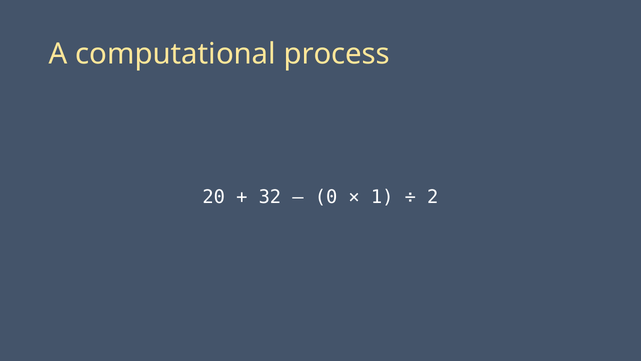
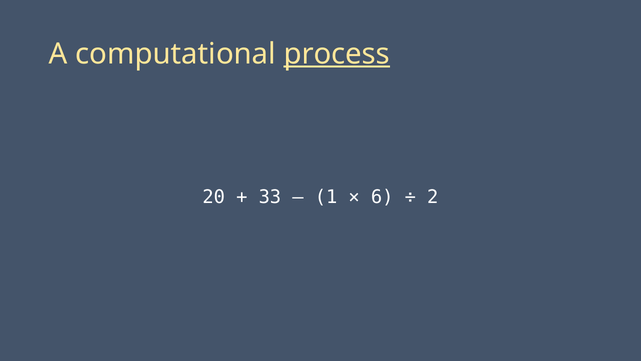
process underline: none -> present (337, 54)
32: 32 -> 33 (270, 197)
0: 0 -> 1 (326, 197)
1: 1 -> 6 (382, 197)
